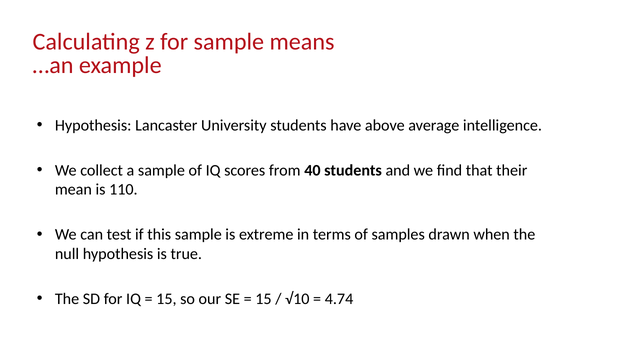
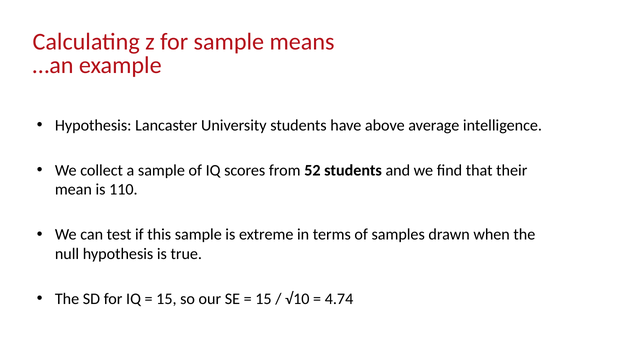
40: 40 -> 52 (312, 170)
